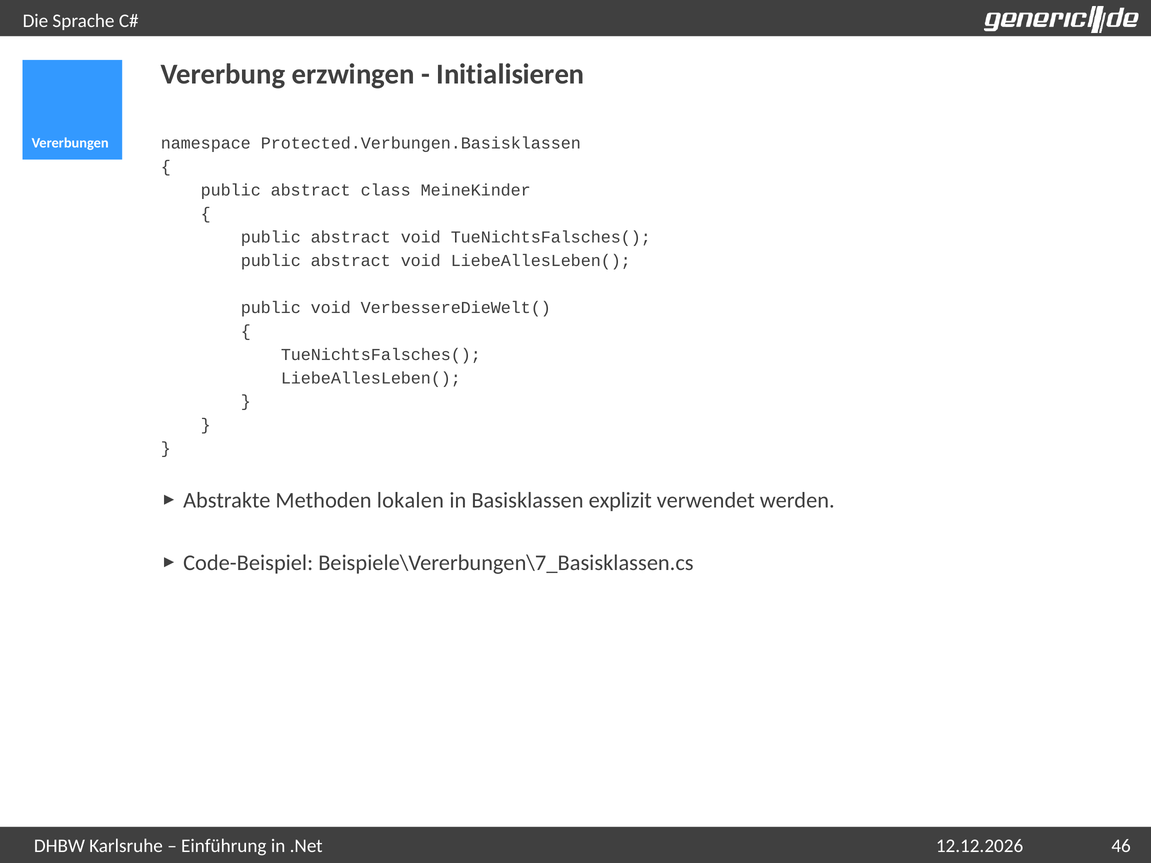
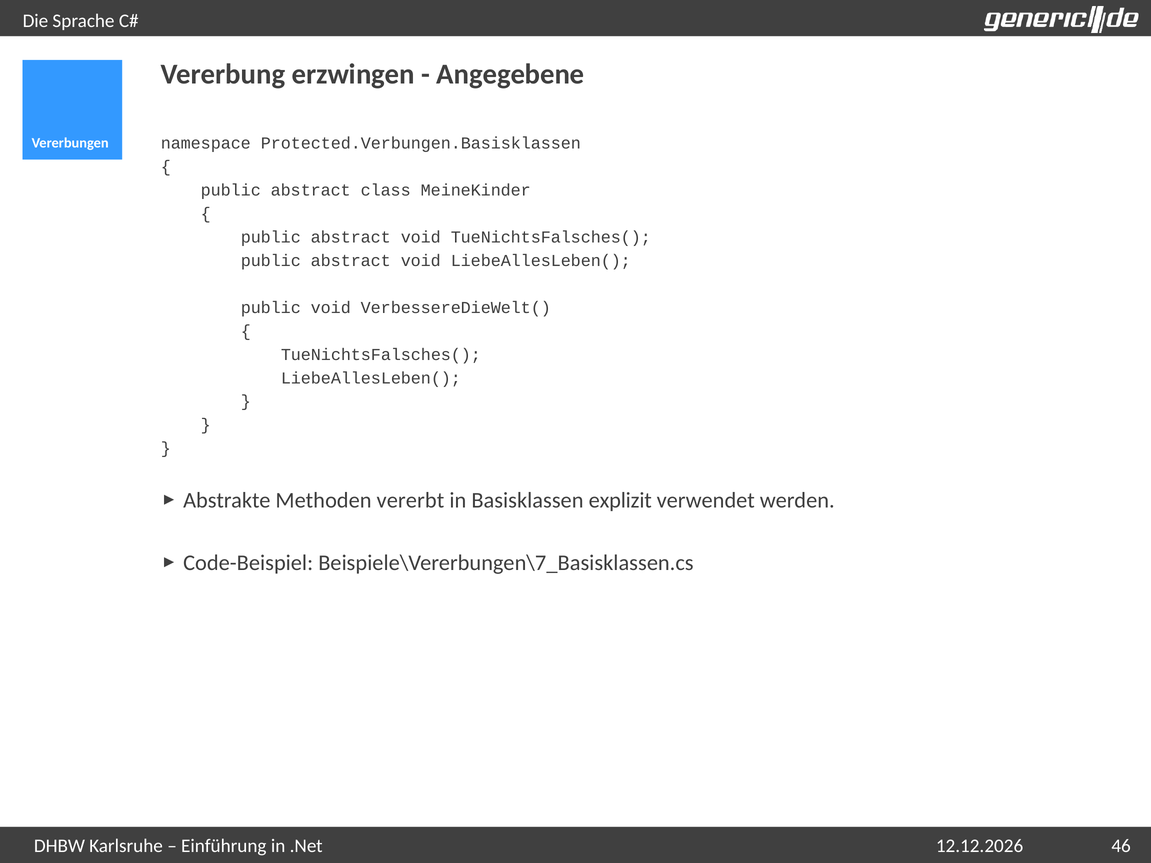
Initialisieren: Initialisieren -> Angegebene (510, 74)
lokalen: lokalen -> vererbt (410, 500)
